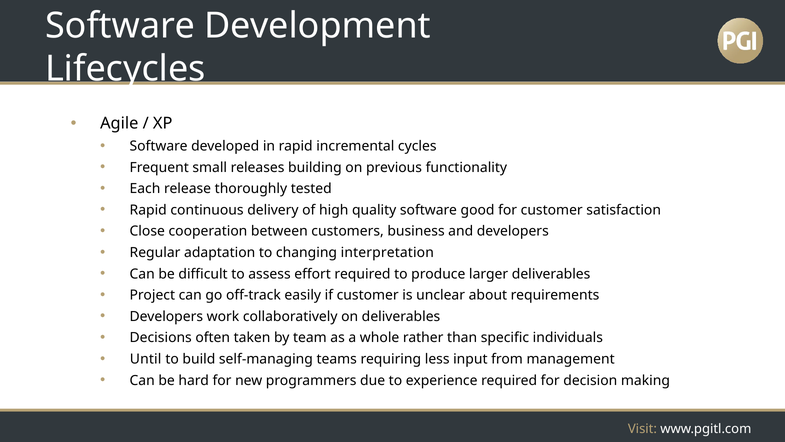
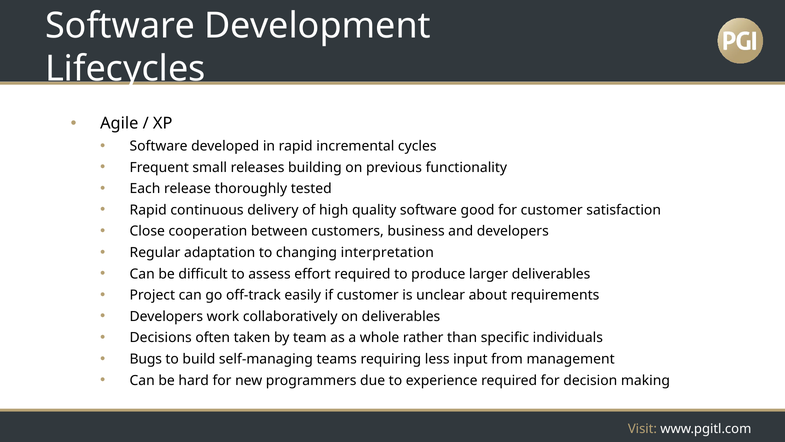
Until: Until -> Bugs (146, 359)
